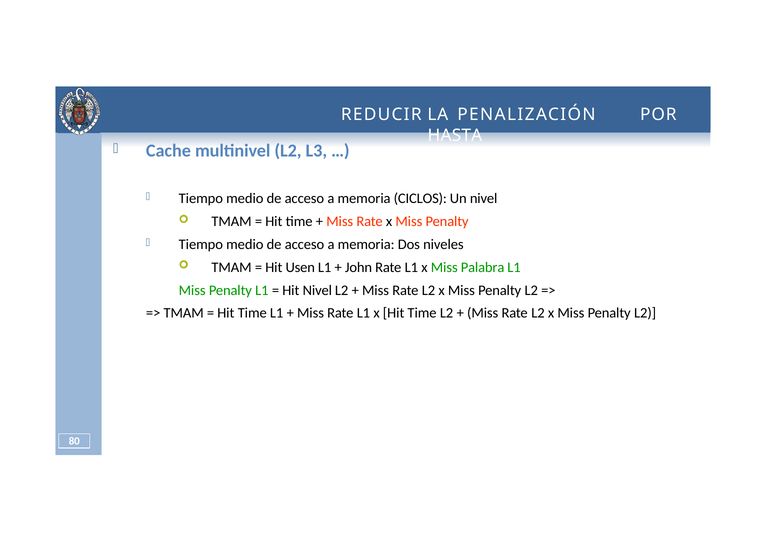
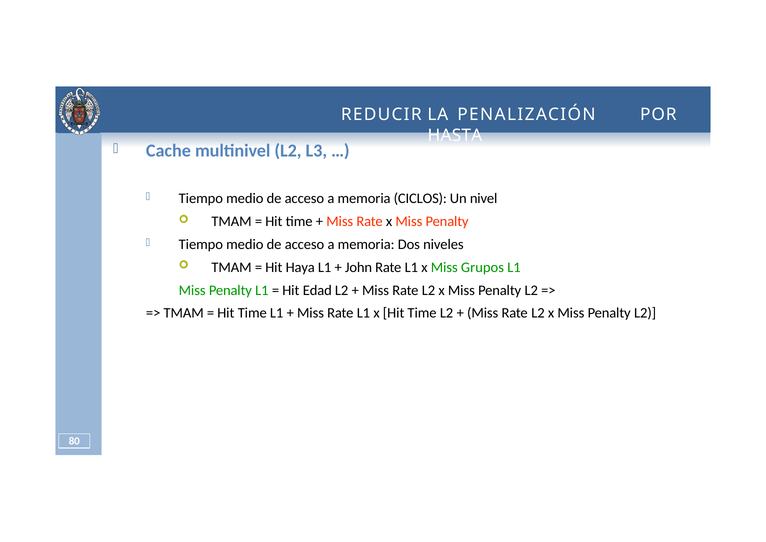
Usen: Usen -> Haya (300, 267)
Palabra: Palabra -> Grupos (482, 267)
Hit Nivel: Nivel -> Edad (317, 290)
